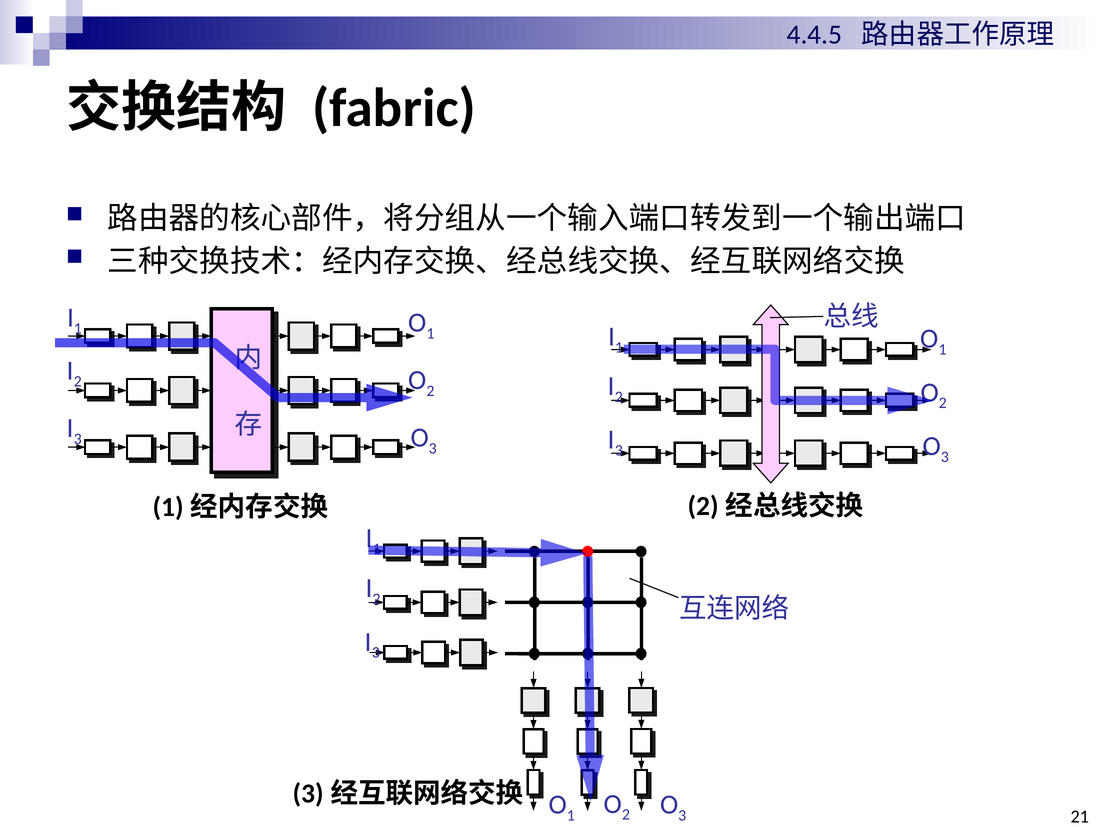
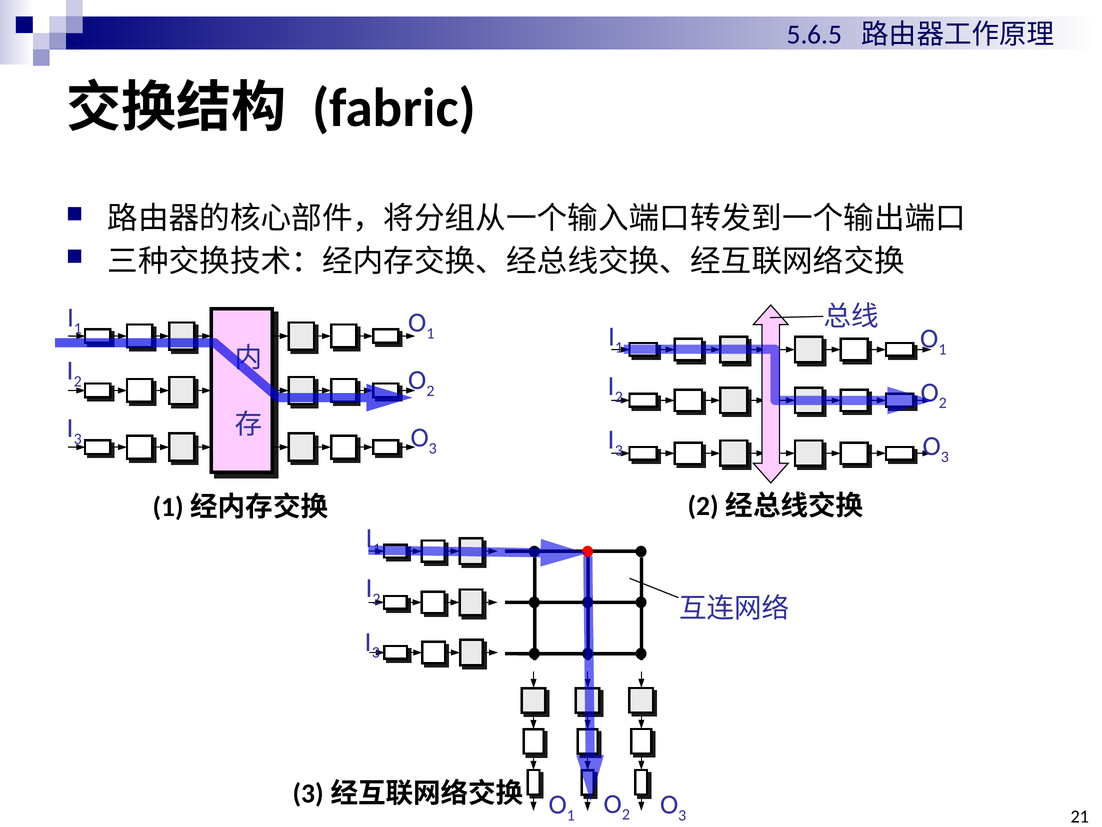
4.4.5: 4.4.5 -> 5.6.5 (814, 34)
